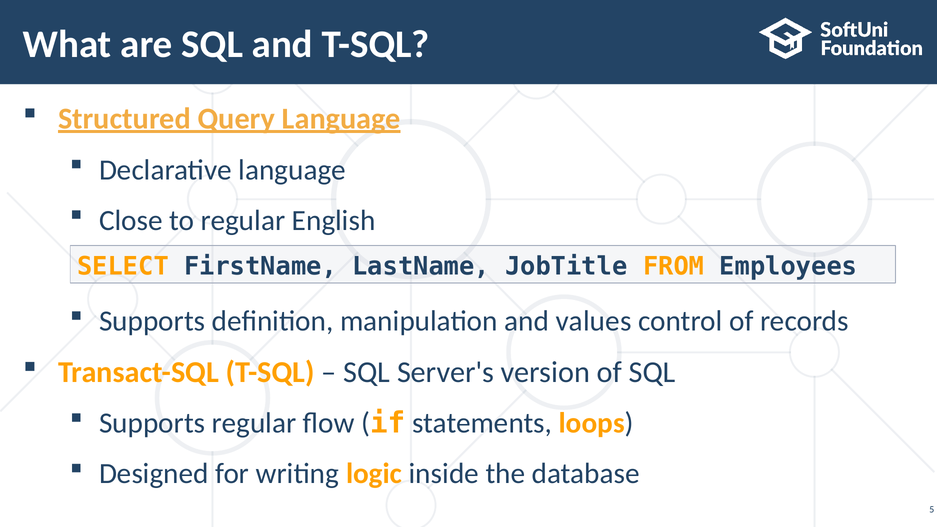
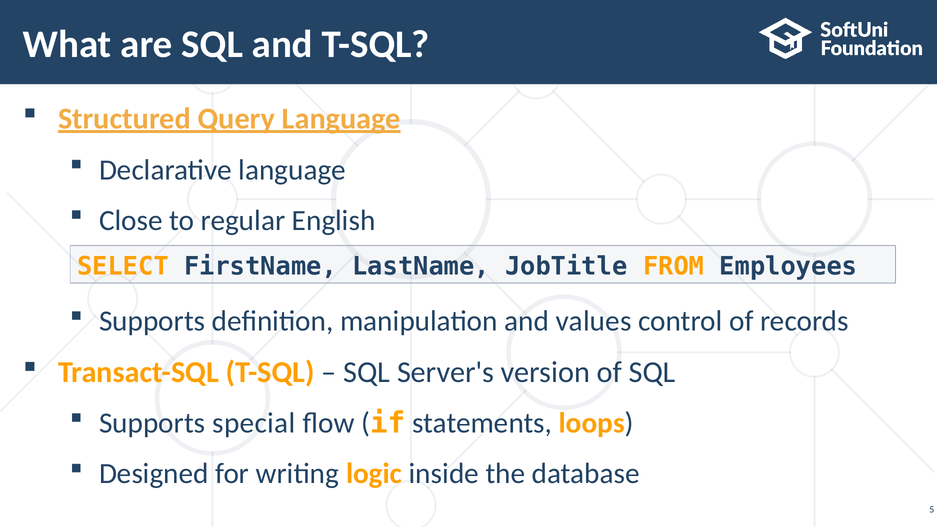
Supports regular: regular -> special (254, 423)
